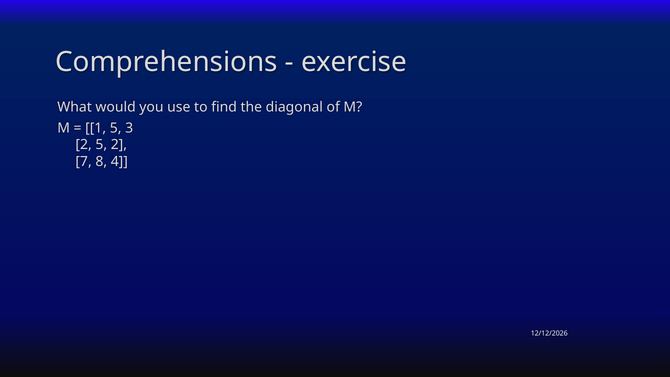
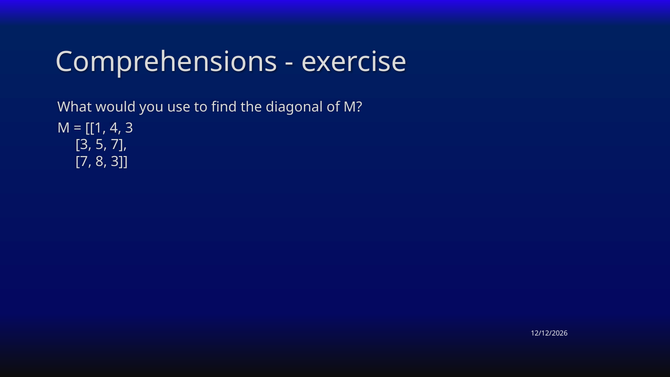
1 5: 5 -> 4 (116, 128)
2: 2 -> 3 (84, 145)
5 2: 2 -> 7 (119, 145)
8 4: 4 -> 3 (119, 162)
